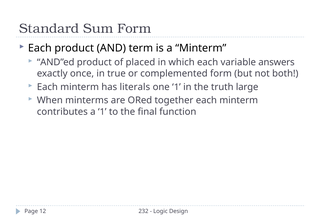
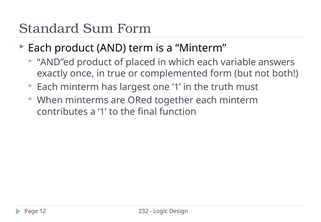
literals: literals -> largest (135, 87)
large: large -> must (247, 87)
